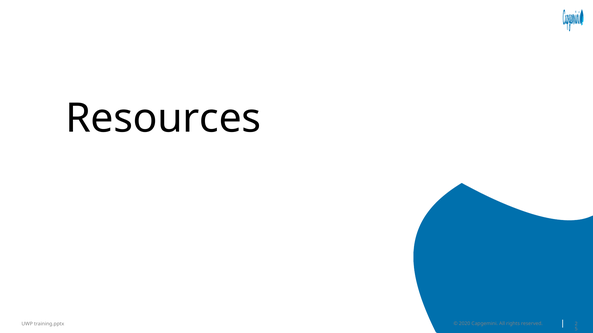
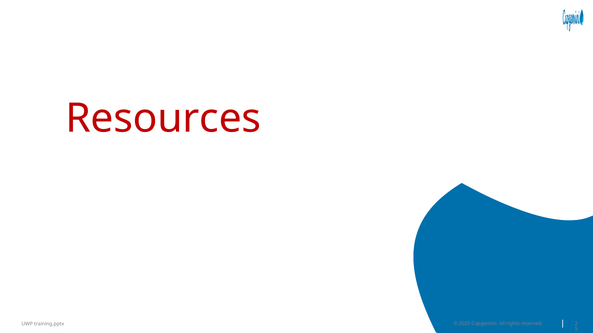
Resources colour: black -> red (163, 119)
